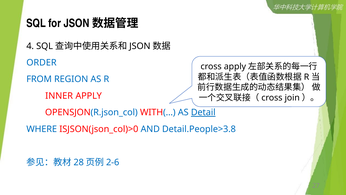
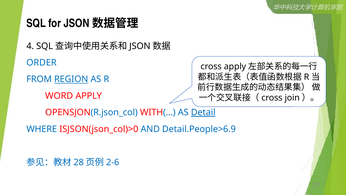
REGION underline: none -> present (71, 79)
INNER: INNER -> WORD (59, 96)
Detail.People>3.8: Detail.People>3.8 -> Detail.People>6.9 (199, 129)
